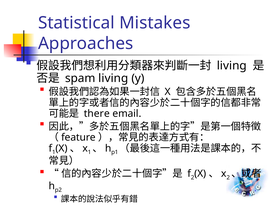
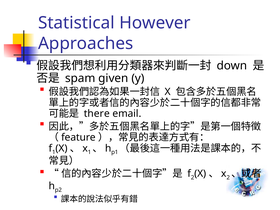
Mistakes: Mistakes -> However (155, 23)
living: living -> down (232, 66)
spam living: living -> given (113, 78)
